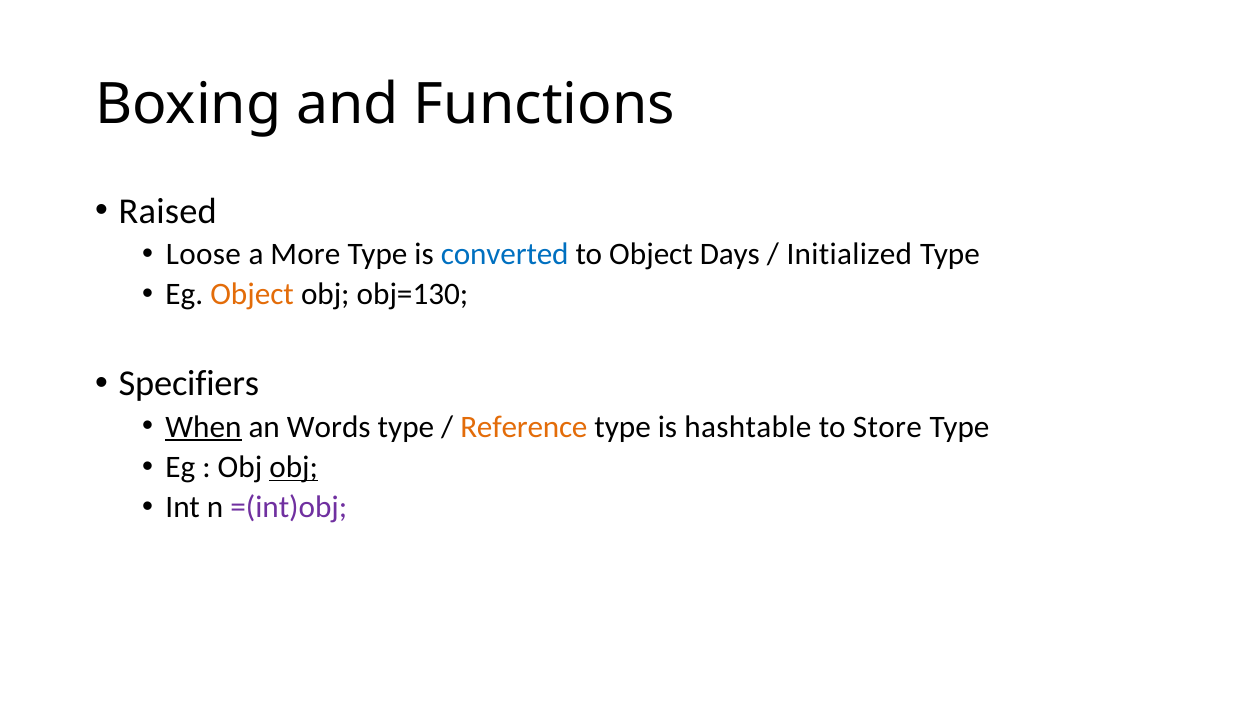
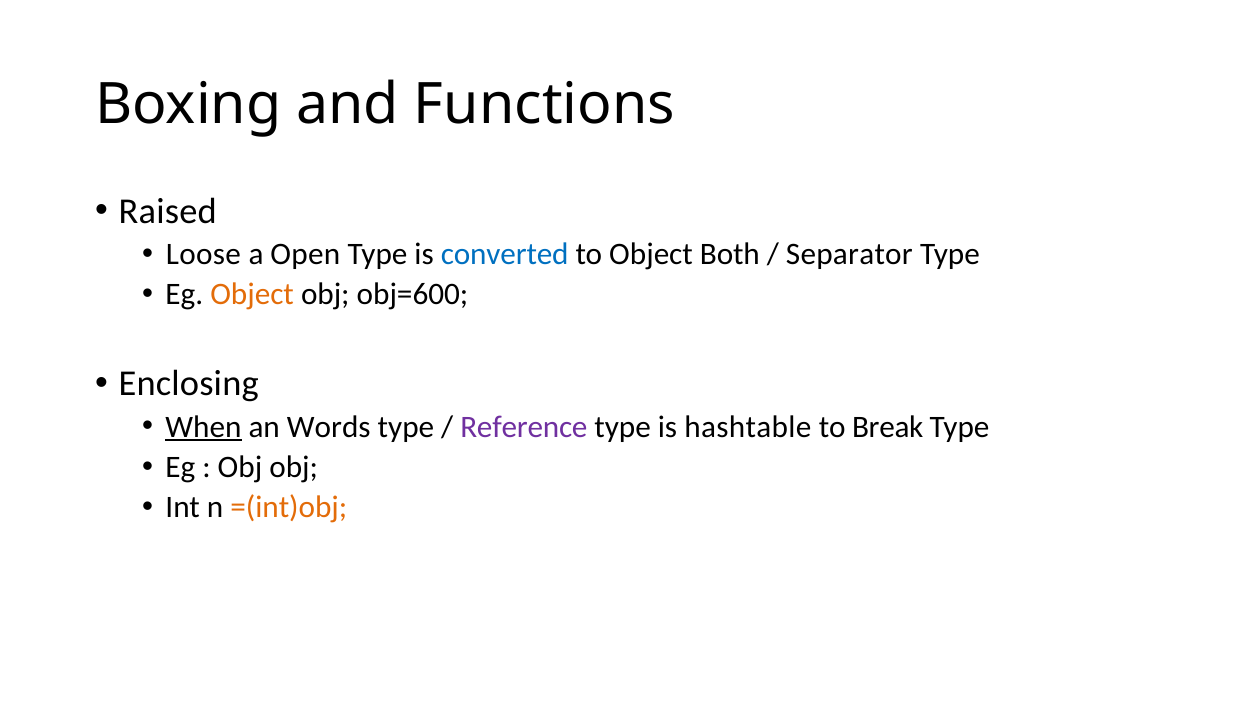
More: More -> Open (305, 254)
Days: Days -> Both (730, 254)
Initialized: Initialized -> Separator (849, 254)
obj=130: obj=130 -> obj=600 (412, 294)
Specifiers: Specifiers -> Enclosing (189, 384)
Reference colour: orange -> purple (524, 427)
Store: Store -> Break (888, 427)
obj underline: present -> none (294, 467)
=(int)obj colour: purple -> orange (289, 508)
